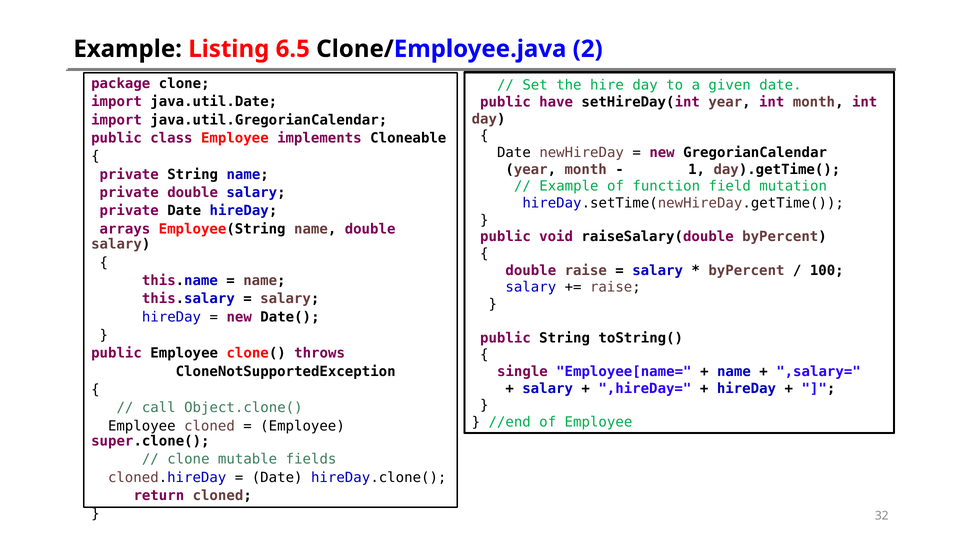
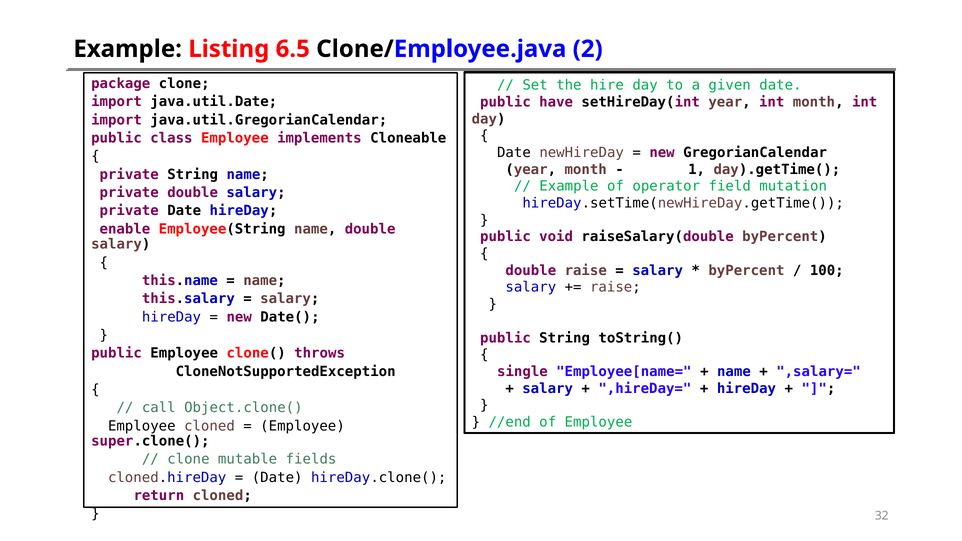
function: function -> operator (666, 186)
arrays: arrays -> enable (125, 229)
